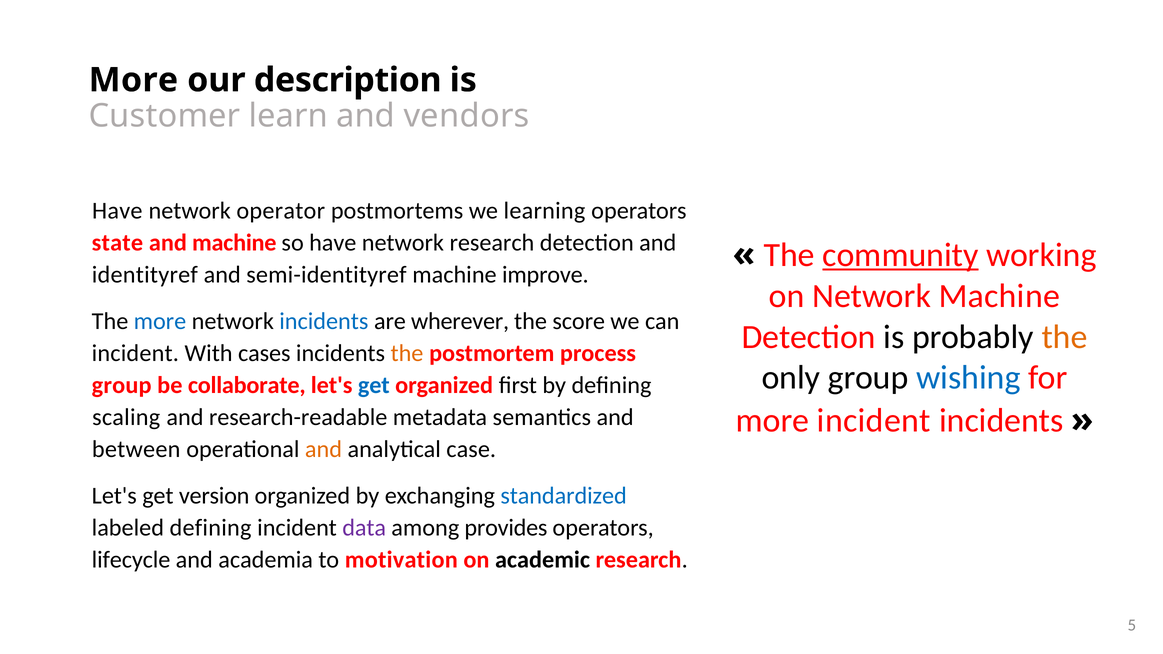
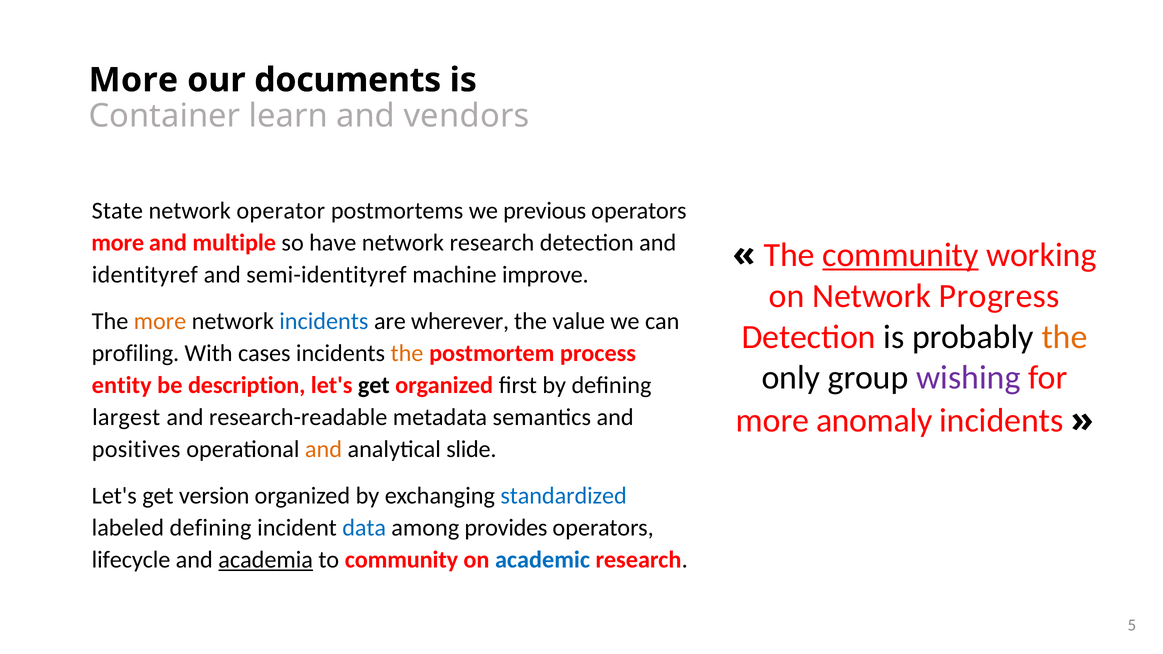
description: description -> documents (348, 80)
Customer: Customer -> Container (165, 116)
Have: Have -> State (117, 211)
learning: learning -> previous (545, 211)
state: state -> more (118, 243)
and machine: machine -> multiple (234, 243)
Network Machine: Machine -> Progress (999, 296)
more colour: blue -> orange (160, 321)
score: score -> value (579, 321)
incident: incident -> profiling (135, 353)
wishing colour: blue -> purple (968, 378)
group: group -> entity (122, 385)
collaborate: collaborate -> description (247, 385)
get colour: blue -> black (374, 385)
more incident: incident -> anomaly (874, 421)
scaling: scaling -> largest (126, 417)
between: between -> positives (136, 449)
case: case -> slide (471, 449)
data colour: purple -> blue (364, 528)
academia underline: none -> present (266, 560)
to motivation: motivation -> community (401, 560)
academic colour: black -> blue (543, 560)
